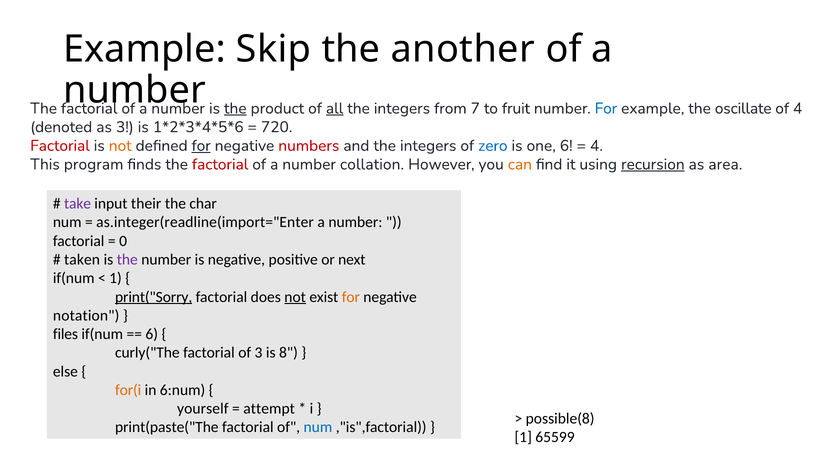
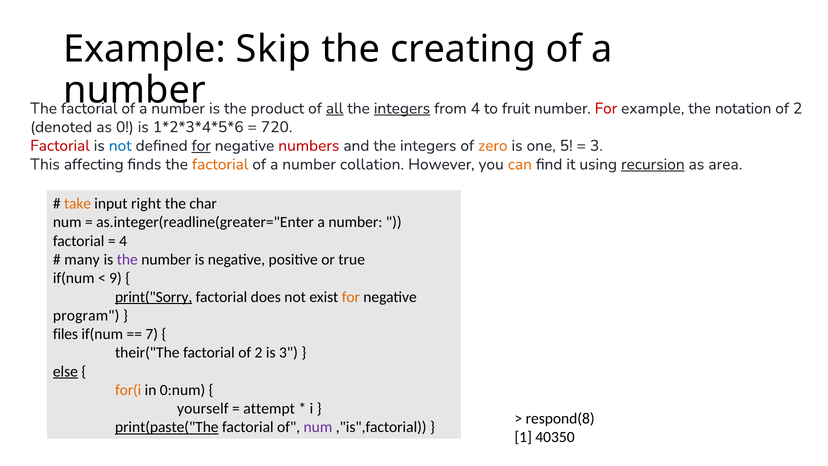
another: another -> creating (463, 49)
the underline: present -> none (235, 108)
integers underline: none -> present (402, 108)
from 7: 7 -> 4 (475, 108)
For colour: blue -> red (606, 108)
oscillate: oscillate -> notation (743, 108)
4: 4 -> 2 (798, 108)
as 3: 3 -> 0 (125, 127)
not colour: orange -> blue (120, 146)
zero colour: blue -> orange (493, 146)
one 6: 6 -> 5 (566, 146)
4: 4 -> 3 (596, 146)
program: program -> affecting (94, 164)
factorial colour: red -> orange (220, 164)
take colour: purple -> orange (78, 204)
their: their -> right (146, 204)
as.integer(readline(import="Enter: as.integer(readline(import="Enter -> as.integer(readline(greater="Enter (205, 222)
0: 0 -> 4 (123, 241)
taken: taken -> many (82, 259)
next: next -> true (352, 259)
1: 1 -> 9 (116, 278)
not underline: present -> none (295, 297)
notation: notation -> program (86, 315)
6: 6 -> 7 (152, 334)
curly("The: curly("The -> their("The (147, 353)
factorial of 3: 3 -> 2 (259, 353)
is 8: 8 -> 3 (288, 353)
else underline: none -> present (65, 371)
6:num: 6:num -> 0:num (183, 390)
possible(8: possible(8 -> respond(8 (560, 418)
print(paste("The underline: none -> present (167, 427)
num colour: blue -> purple (318, 427)
65599: 65599 -> 40350 (555, 437)
